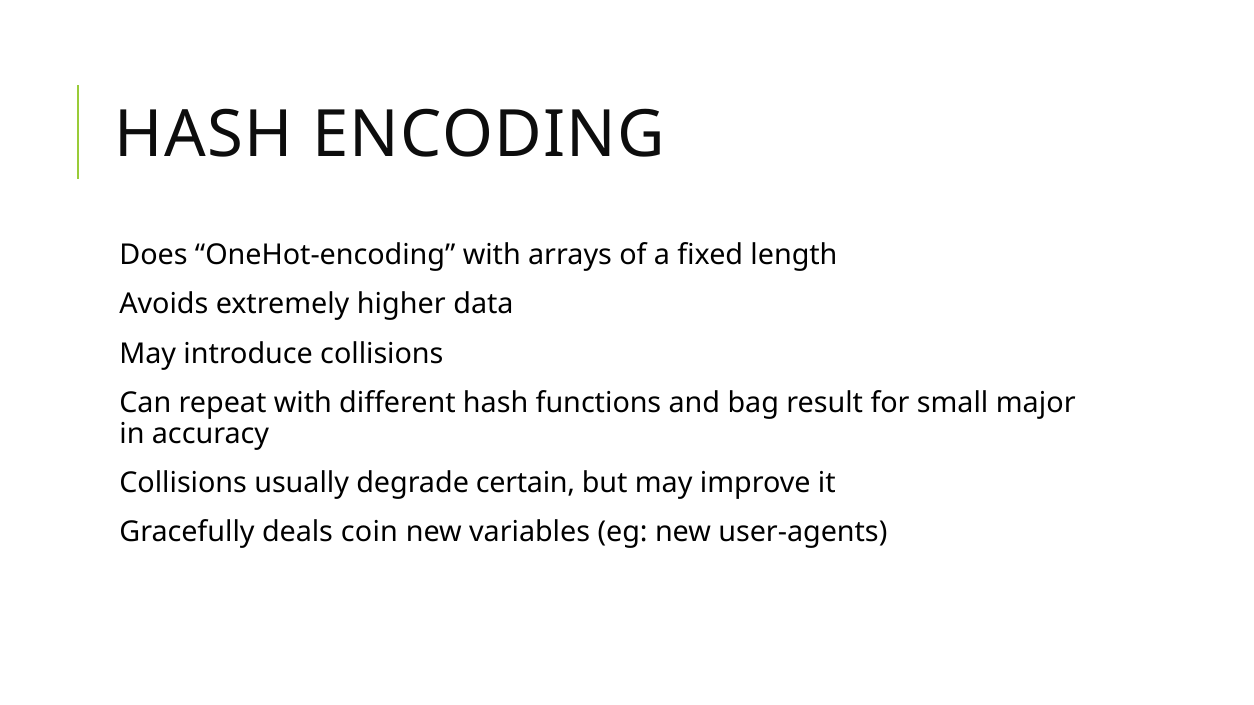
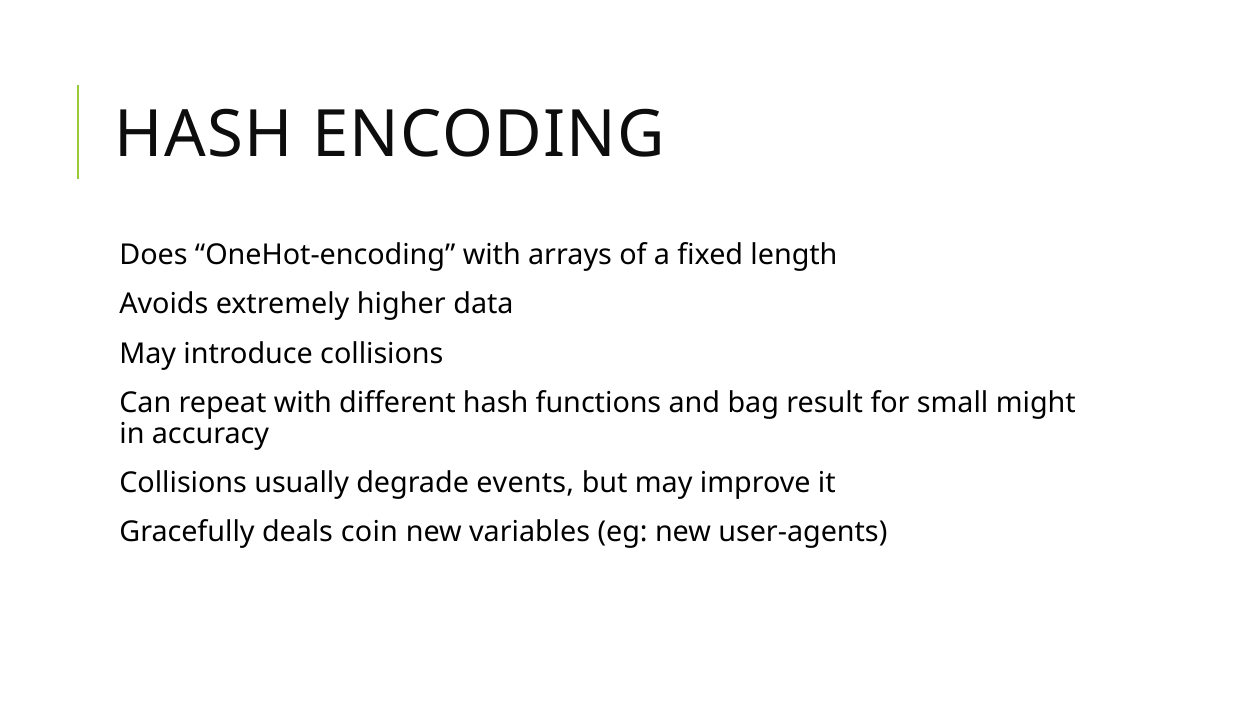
major: major -> might (1036, 403)
certain: certain -> events (525, 483)
